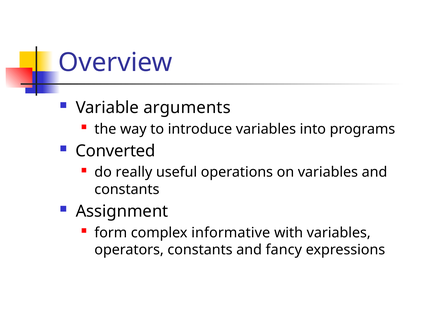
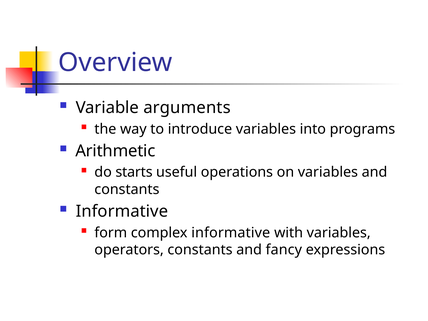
Converted: Converted -> Arithmetic (115, 151)
really: really -> starts (134, 172)
Assignment: Assignment -> Informative (122, 211)
